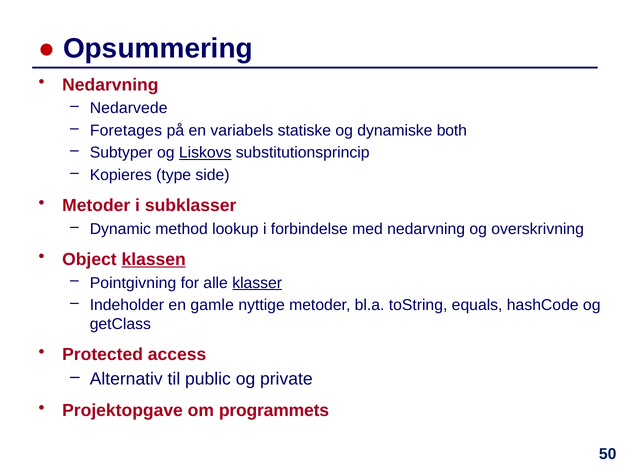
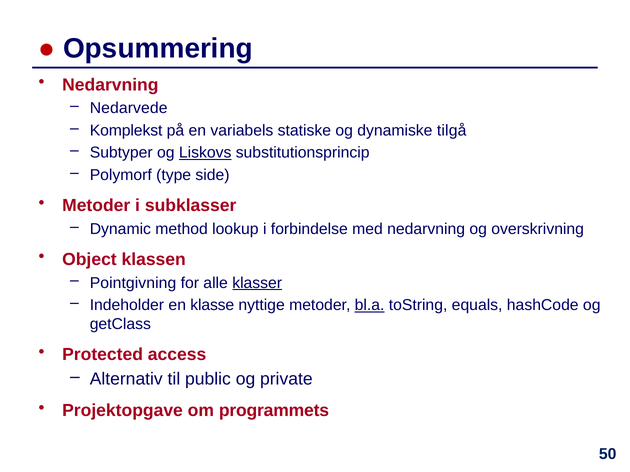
Foretages: Foretages -> Komplekst (126, 131)
both: both -> tilgå (452, 131)
Kopieres: Kopieres -> Polymorf (121, 175)
klassen underline: present -> none (154, 260)
gamle: gamle -> klasse (212, 306)
bl.a underline: none -> present (370, 306)
